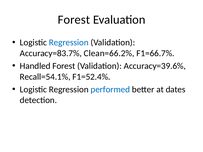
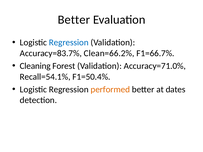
Forest: Forest -> Better (74, 20)
Handled: Handled -> Cleaning (35, 66)
Accuracy=39.6%: Accuracy=39.6% -> Accuracy=71.0% (155, 66)
F1=52.4%: F1=52.4% -> F1=50.4% (91, 77)
performed colour: blue -> orange (110, 90)
